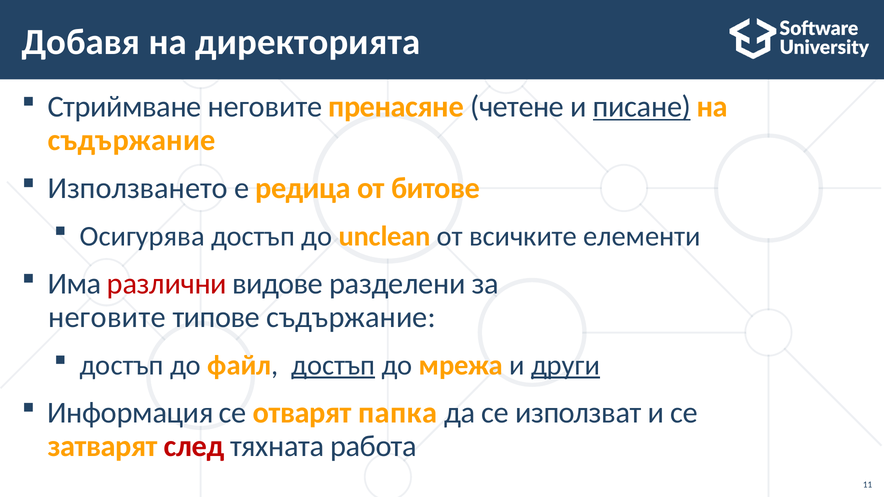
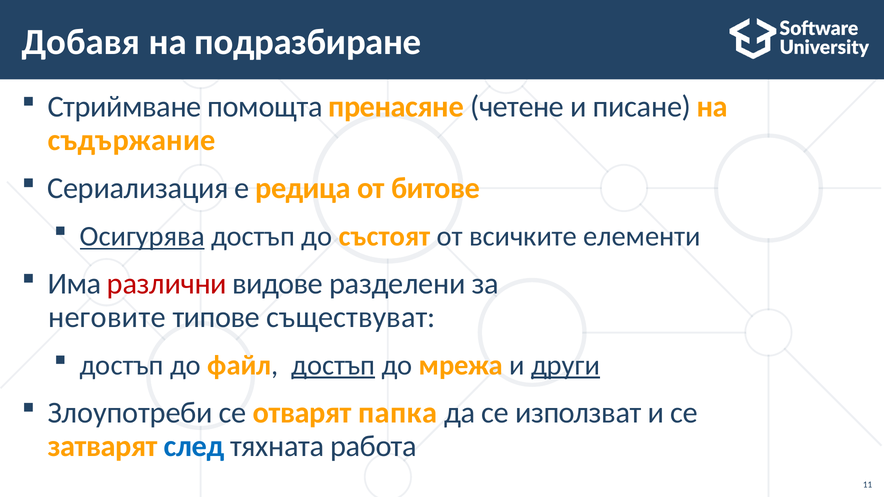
директорията: директорията -> подразбиране (308, 42)
Стриймване неговите: неговите -> помощта (265, 107)
писане underline: present -> none (642, 107)
Използването: Използването -> Сериализация (138, 189)
Осигурява underline: none -> present (142, 237)
unclean: unclean -> състоят (385, 237)
типове съдържание: съдържание -> съществуват (351, 317)
Информация: Информация -> Злоупотреби (130, 413)
след colour: red -> blue (194, 446)
